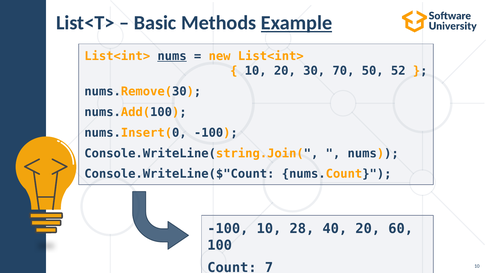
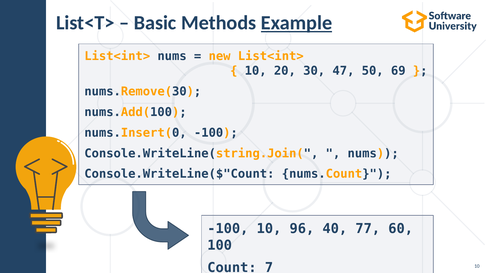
nums underline: present -> none (172, 56)
70: 70 -> 47 (343, 71)
52: 52 -> 69 (398, 71)
28: 28 -> 96 (302, 229)
40 20: 20 -> 77 (368, 229)
